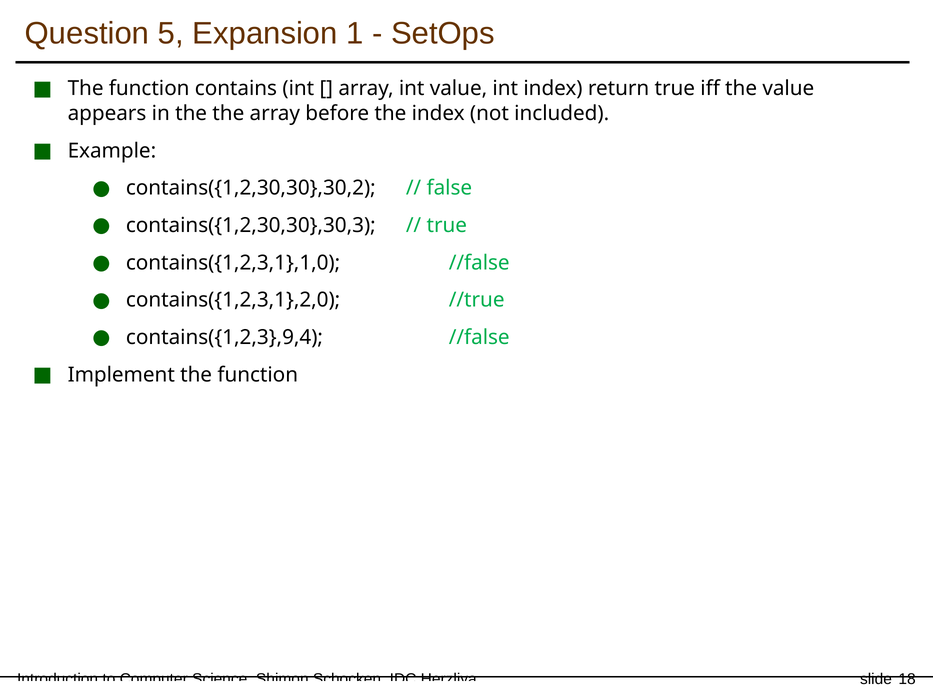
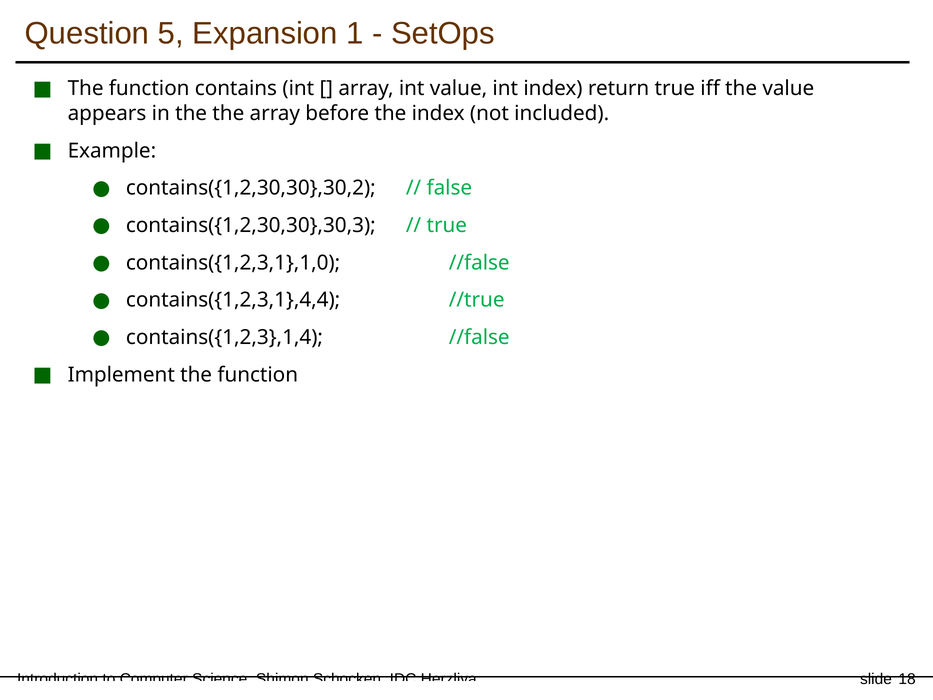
contains({1,2,3,1},2,0: contains({1,2,3,1},2,0 -> contains({1,2,3,1},4,4 (233, 300)
contains({1,2,3},9,4: contains({1,2,3},9,4 -> contains({1,2,3},1,4 (225, 337)
